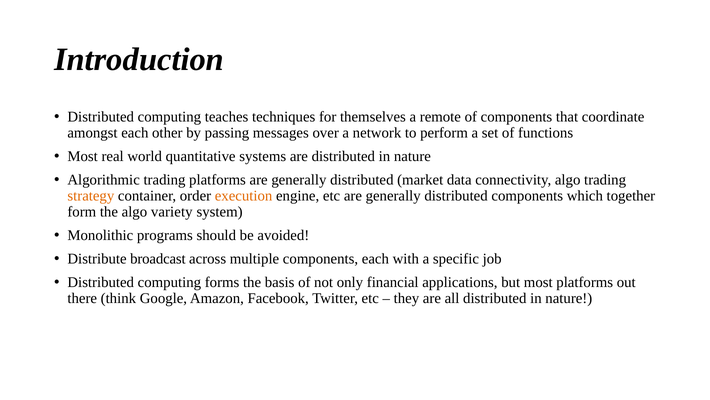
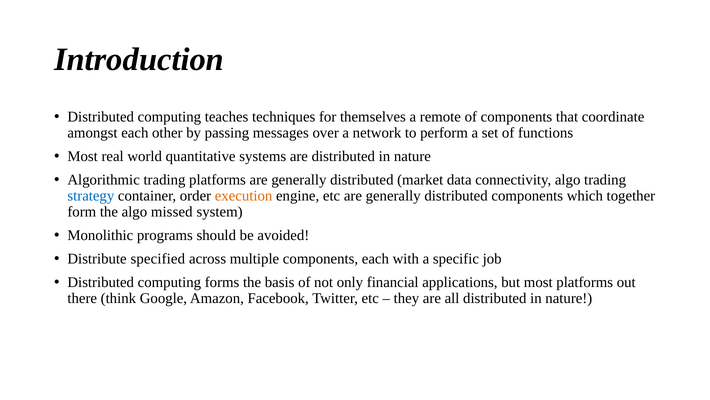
strategy colour: orange -> blue (91, 196)
variety: variety -> missed (172, 212)
broadcast: broadcast -> specified (158, 258)
